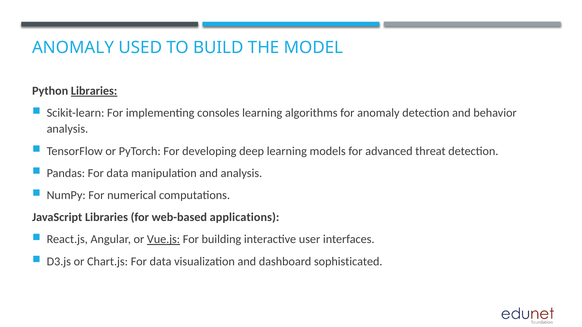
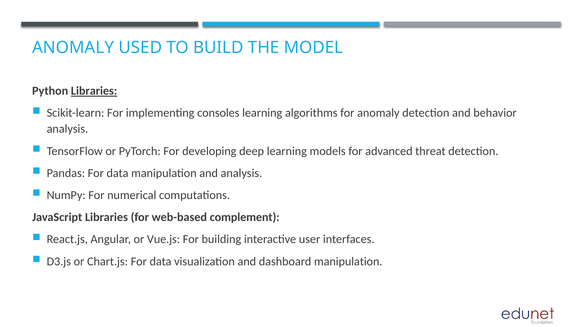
applications: applications -> complement (245, 217)
Vue.js underline: present -> none (163, 240)
dashboard sophisticated: sophisticated -> manipulation (348, 262)
